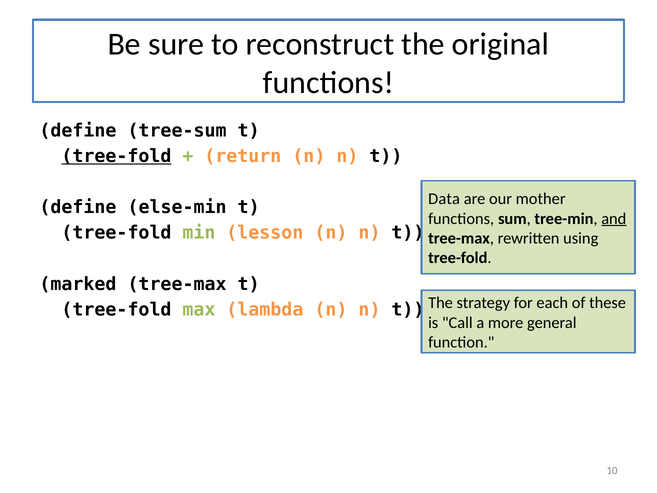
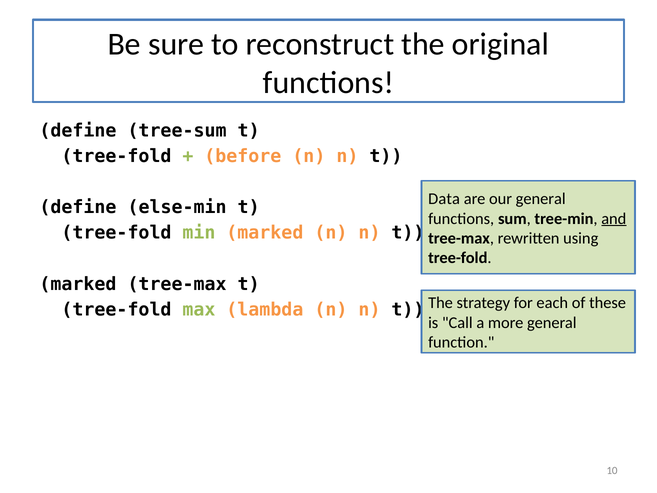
tree-fold underline: present -> none (116, 156)
return: return -> before (243, 156)
our mother: mother -> general (541, 199)
min lesson: lesson -> marked (265, 233)
